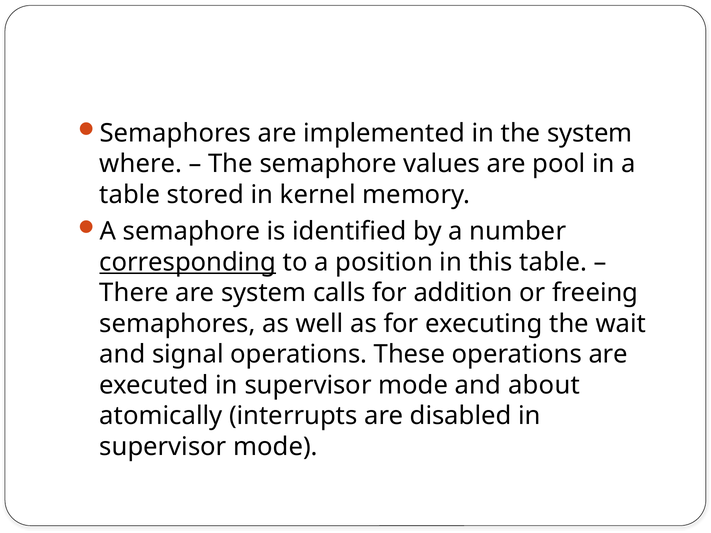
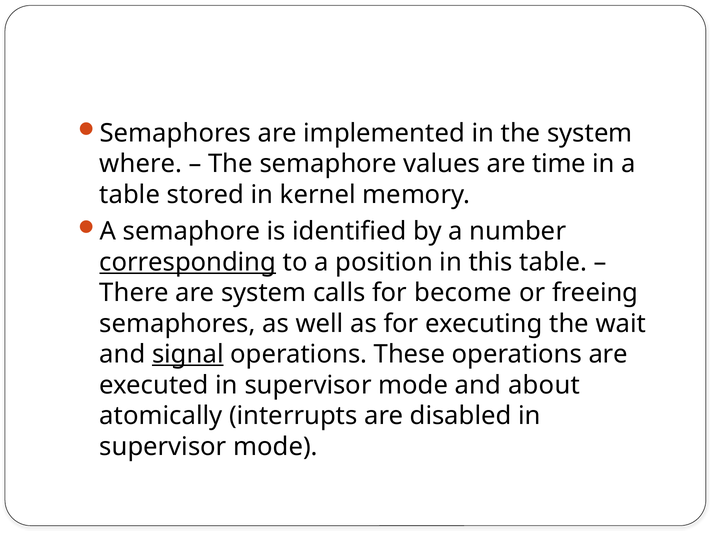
pool: pool -> time (559, 164)
addition: addition -> become (463, 293)
signal underline: none -> present (188, 355)
